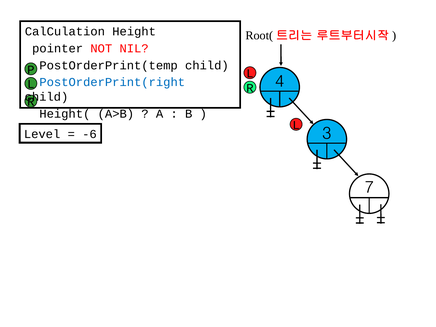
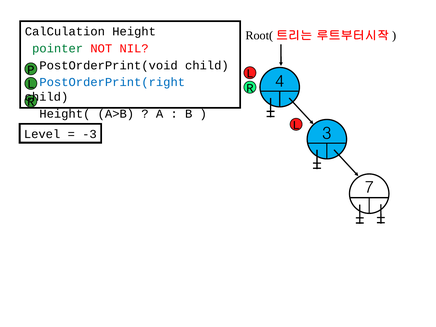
pointer colour: black -> green (58, 48)
PostOrderPrint(temp: PostOrderPrint(temp -> PostOrderPrint(void (109, 65)
-6: -6 -> -3 (89, 134)
